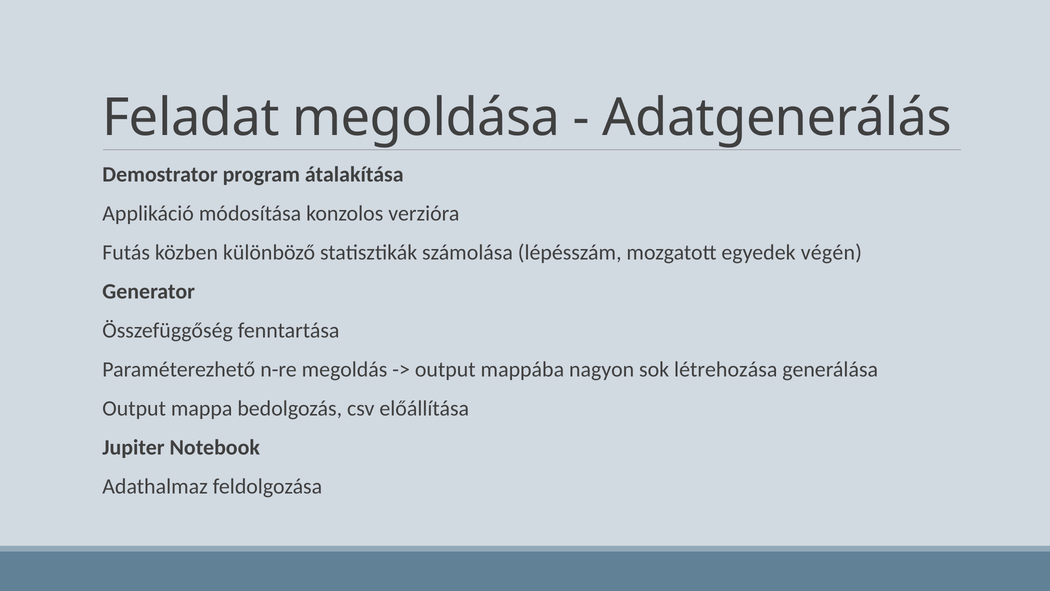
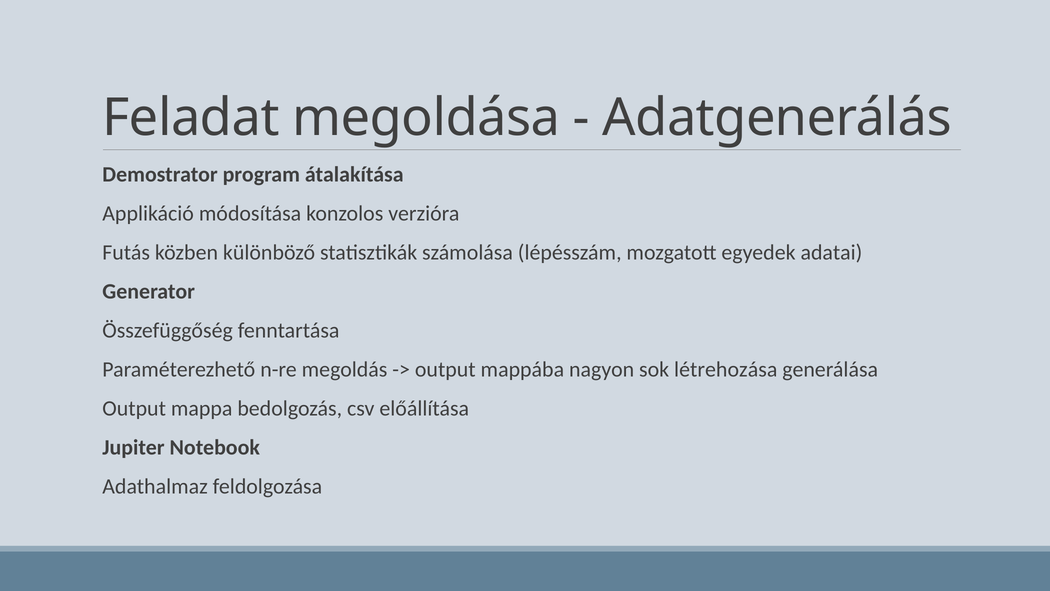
végén: végén -> adatai (831, 252)
